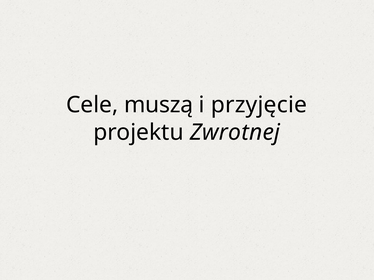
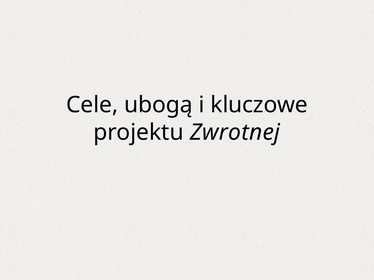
muszą: muszą -> ubogą (158, 105)
przyjęcie: przyjęcie -> kluczowe (259, 105)
